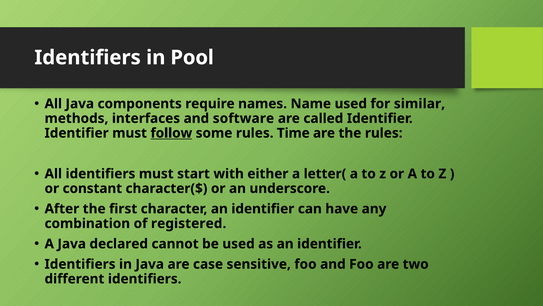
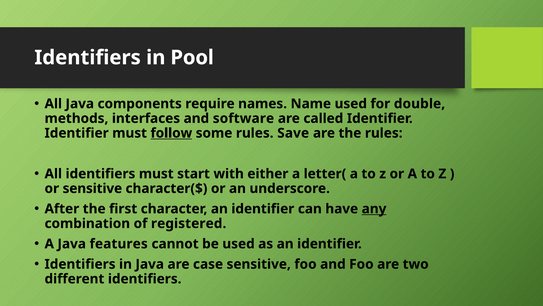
similar: similar -> double (419, 104)
Time: Time -> Save (293, 133)
or constant: constant -> sensitive (92, 188)
any underline: none -> present (374, 208)
declared: declared -> features (119, 243)
